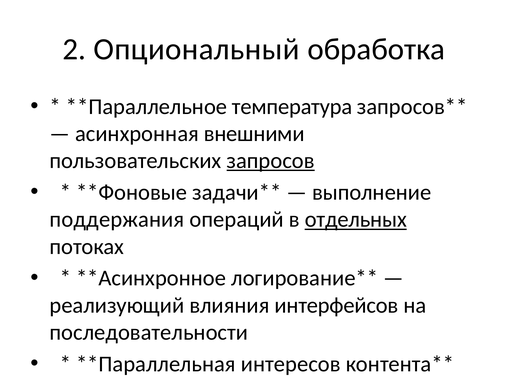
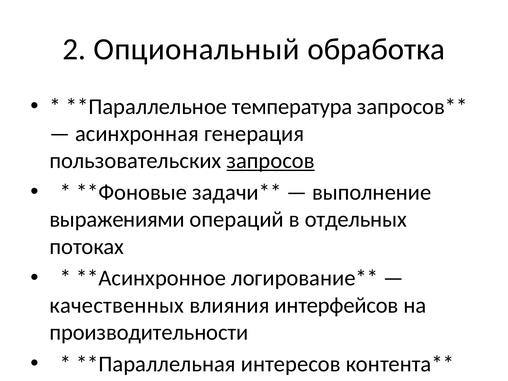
внешними: внешними -> генерация (254, 134)
поддержания: поддержания -> выражениями (117, 219)
отдельных underline: present -> none (356, 219)
реализующий: реализующий -> качественных (117, 305)
последовательности: последовательности -> производительности (149, 332)
